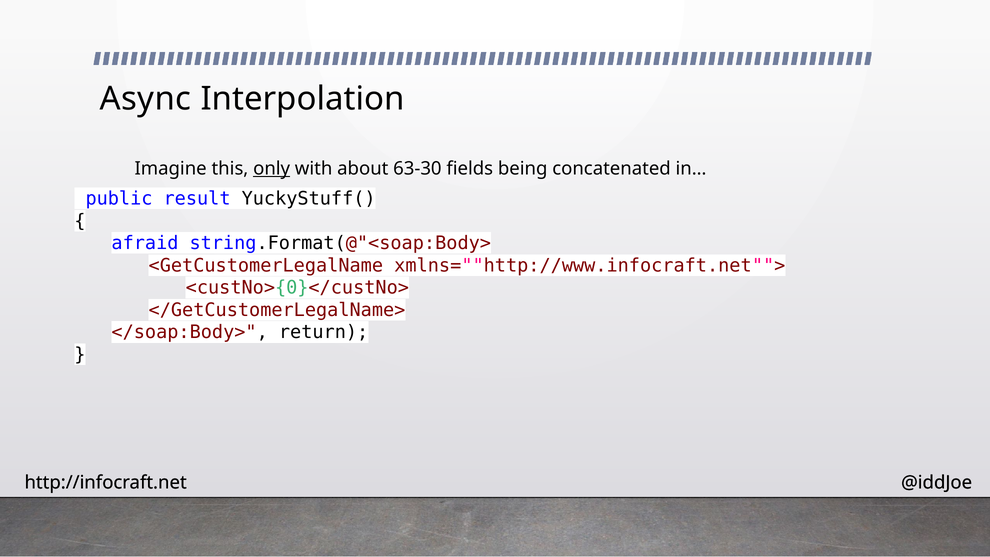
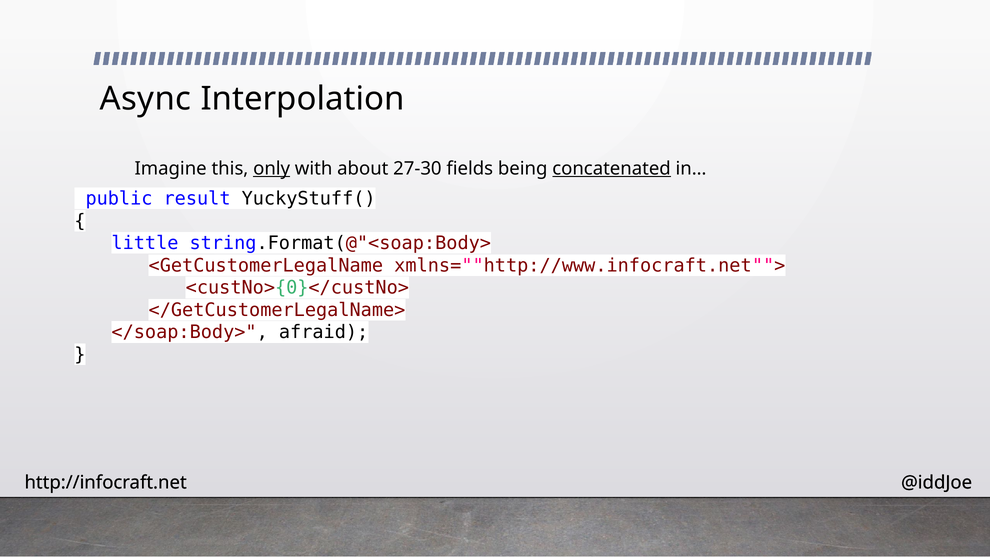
63-30: 63-30 -> 27-30 (417, 169)
concatenated underline: none -> present (612, 169)
afraid: afraid -> little (145, 243)
return: return -> afraid (324, 332)
